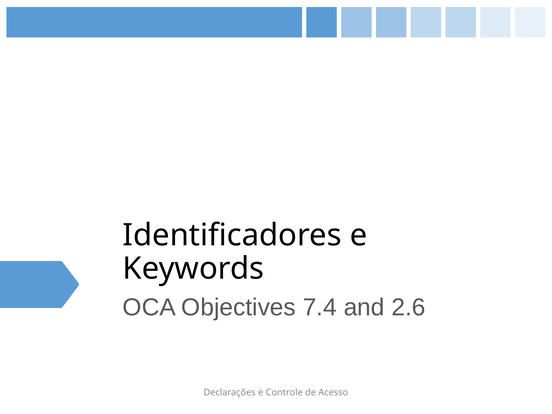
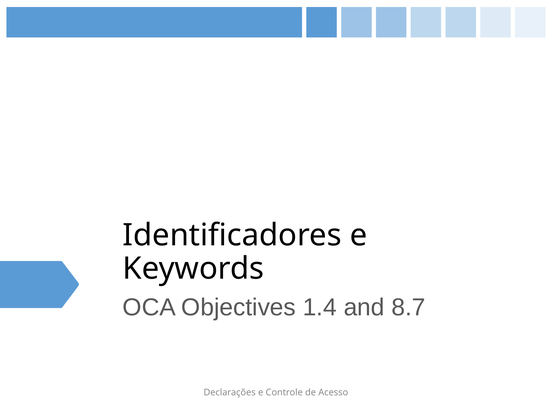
7.4: 7.4 -> 1.4 (320, 308)
2.6: 2.6 -> 8.7 (408, 308)
